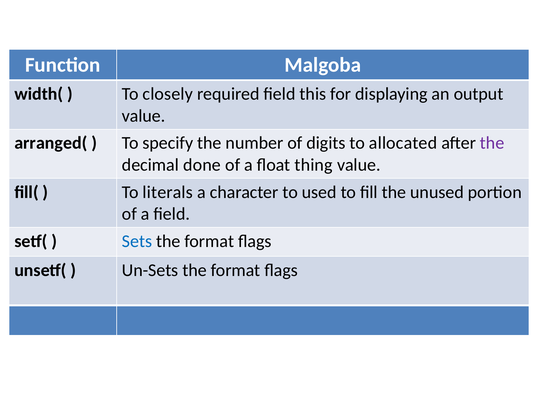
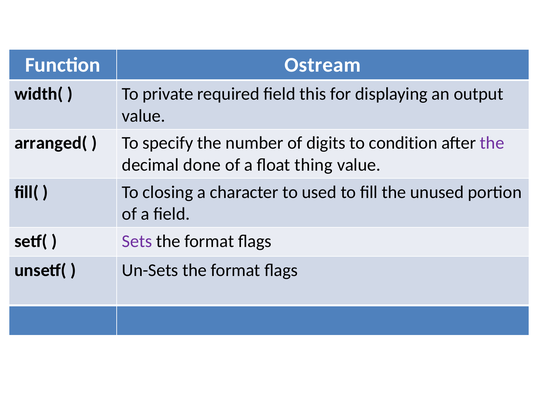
Malgoba: Malgoba -> Ostream (323, 65)
closely: closely -> private (168, 94)
allocated: allocated -> condition (403, 143)
literals: literals -> closing (168, 192)
Sets colour: blue -> purple (137, 242)
